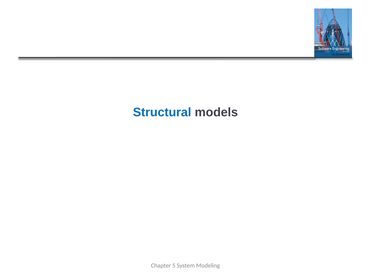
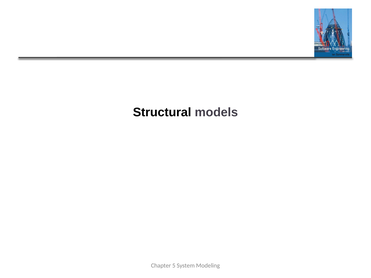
Structural colour: blue -> black (162, 112)
